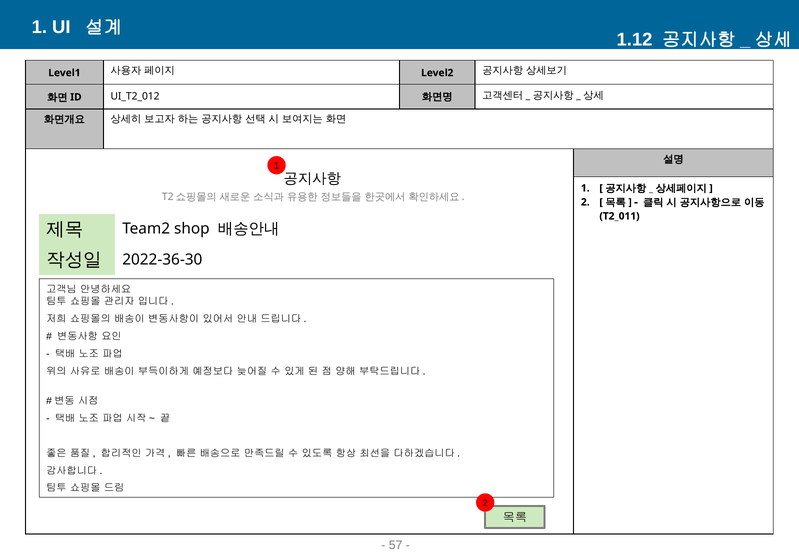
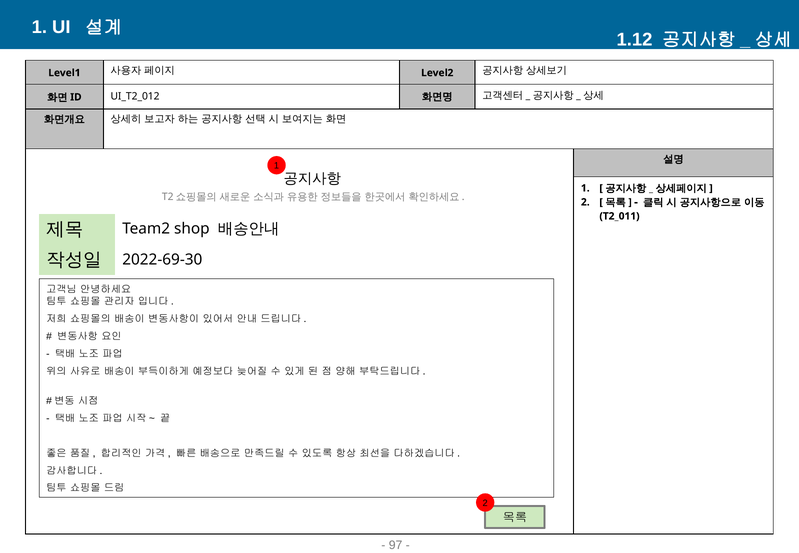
2022-36-30: 2022-36-30 -> 2022-69-30 (162, 260)
57: 57 -> 97 (396, 545)
